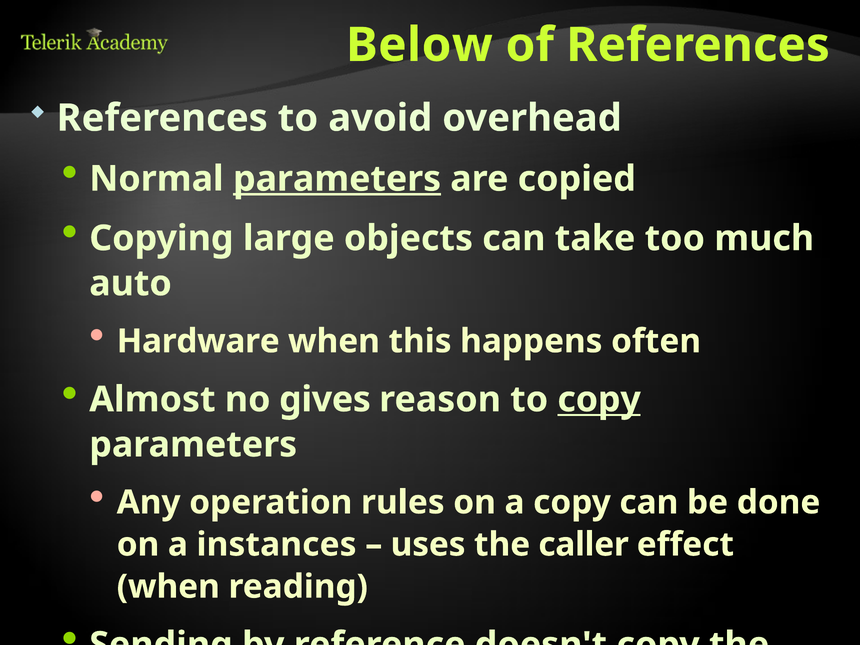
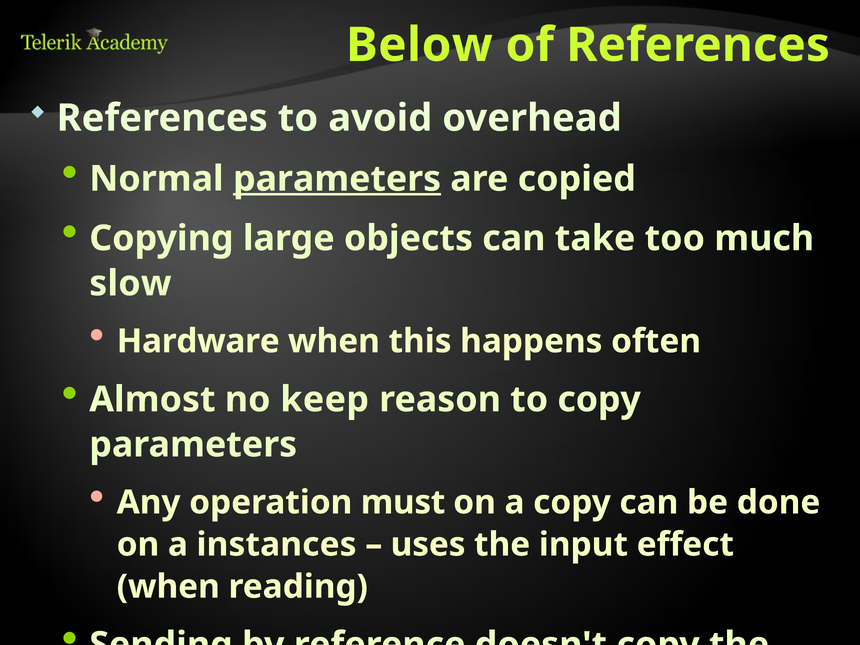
auto: auto -> slow (130, 283)
gives: gives -> keep (325, 399)
copy underline: present -> none (599, 399)
rules: rules -> must (403, 502)
caller: caller -> input (583, 545)
